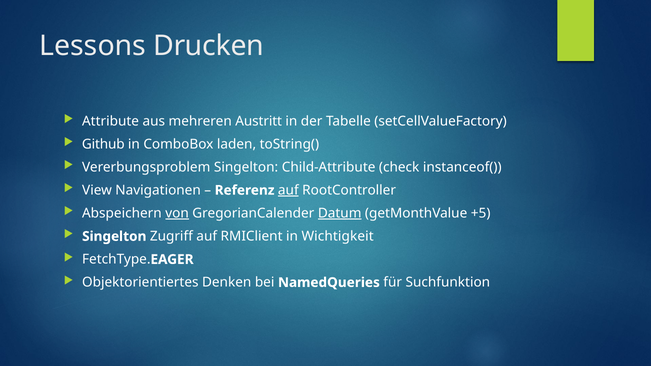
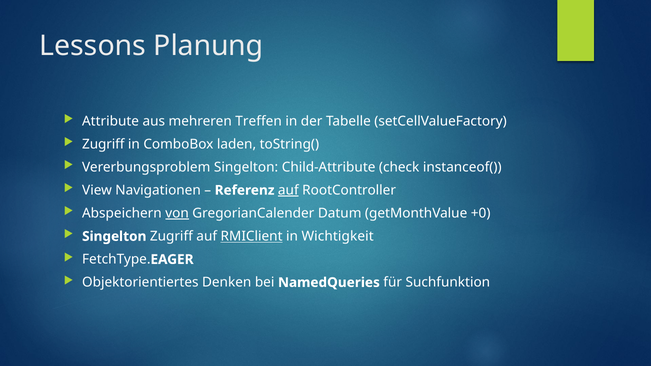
Drucken: Drucken -> Planung (208, 46)
Austritt: Austritt -> Treffen (259, 121)
Github: Github -> Zugriff (103, 144)
Datum underline: present -> none (340, 213)
+5: +5 -> +0 (481, 213)
RMIClient underline: none -> present (252, 236)
